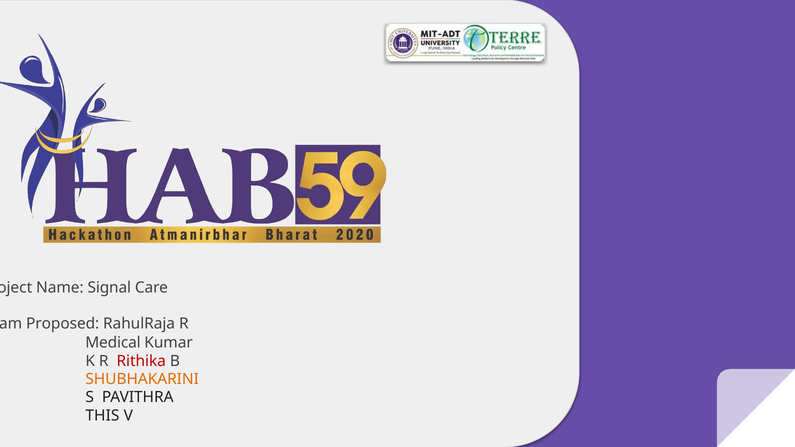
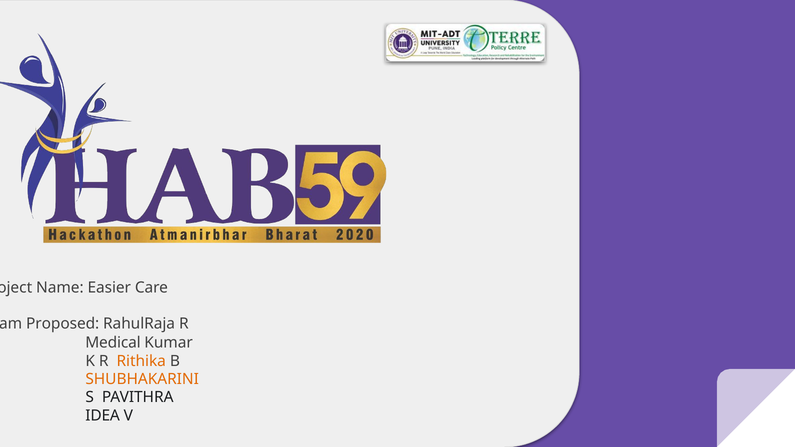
Signal: Signal -> Easier (109, 288)
Rithika colour: red -> orange (141, 361)
THIS: THIS -> IDEA (103, 416)
